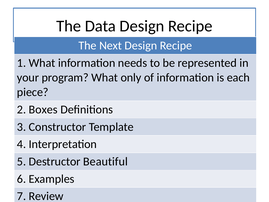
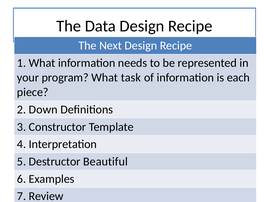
only: only -> task (131, 77)
Boxes: Boxes -> Down (43, 109)
